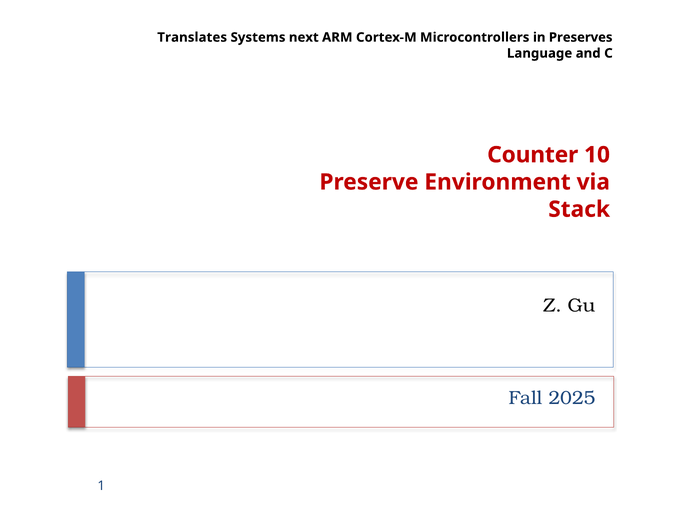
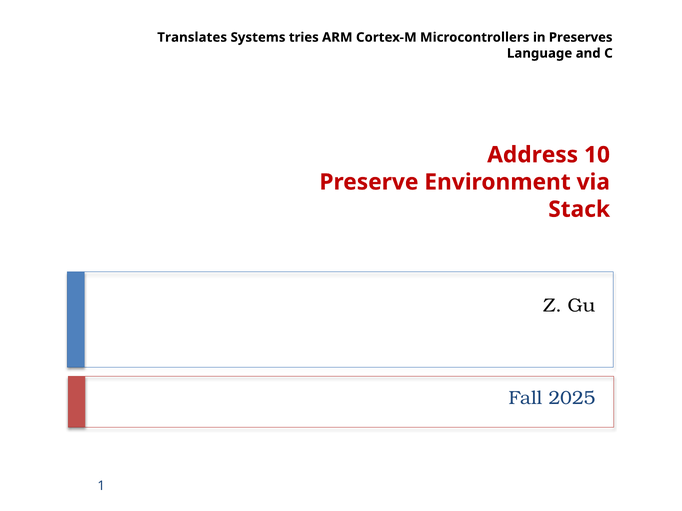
next: next -> tries (304, 37)
Counter: Counter -> Address (533, 155)
